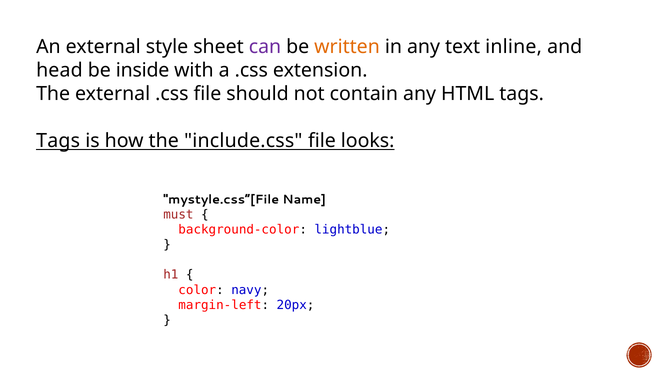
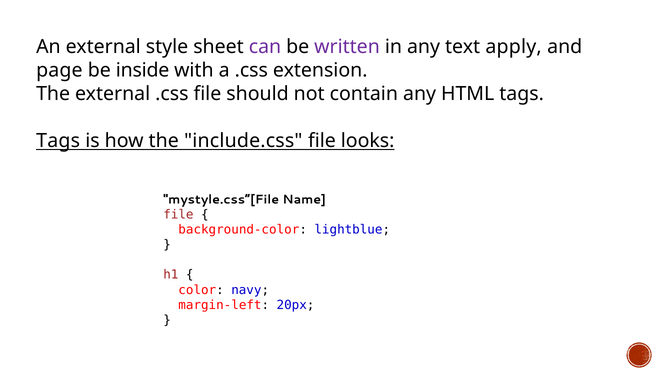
written colour: orange -> purple (347, 47)
inline: inline -> apply (514, 47)
head: head -> page (59, 70)
must: must -> file (178, 214)
